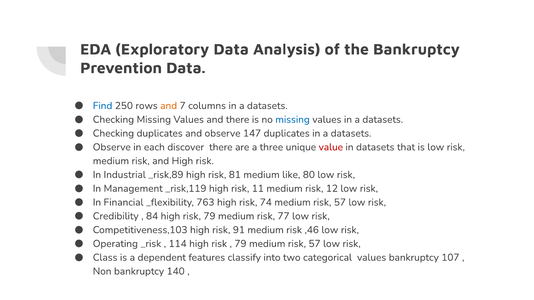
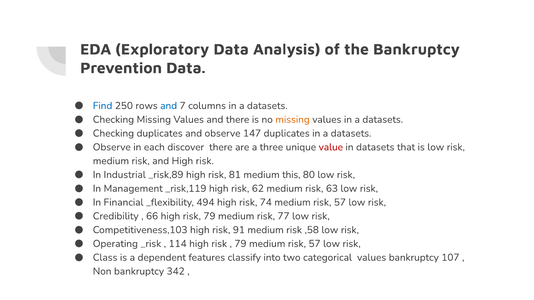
and colour: orange -> blue (169, 106)
missing colour: blue -> orange (293, 120)
like: like -> this (291, 175)
11: 11 -> 62 (258, 189)
12: 12 -> 63 (332, 189)
763: 763 -> 494 (205, 203)
84: 84 -> 66 (152, 216)
,46: ,46 -> ,58 (312, 230)
140: 140 -> 342 (176, 272)
